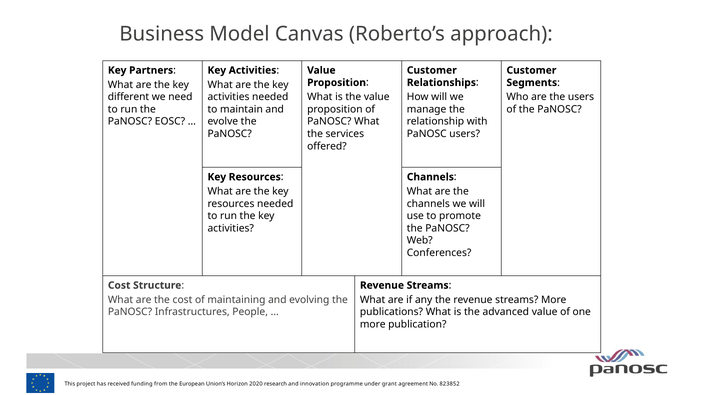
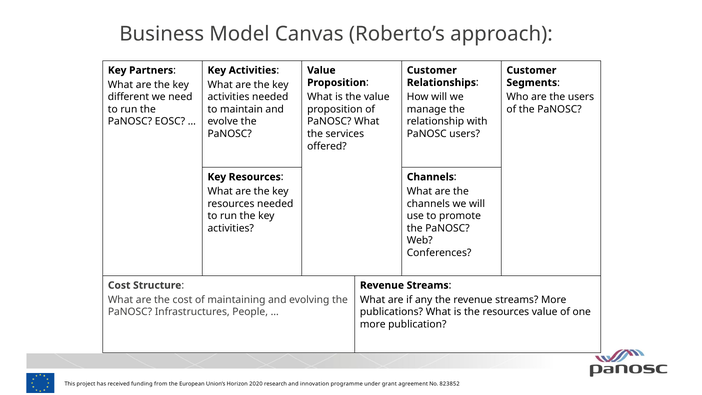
the advanced: advanced -> resources (506, 312)
